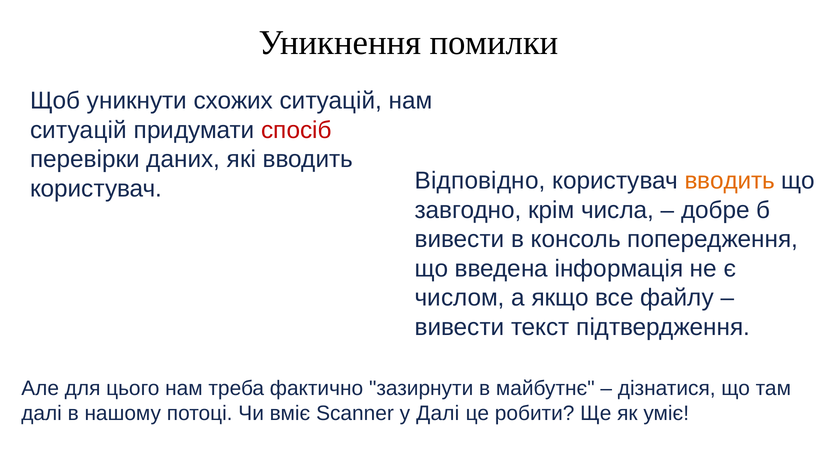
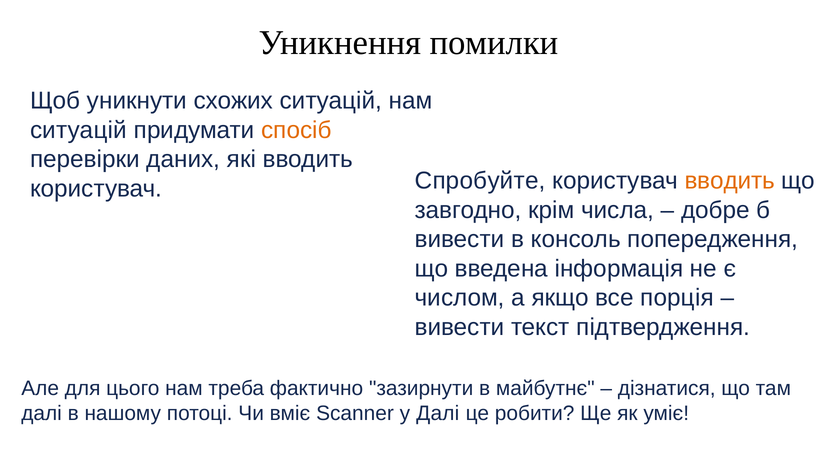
спосіб colour: red -> orange (296, 130)
Відповідно: Відповідно -> Спробуйте (480, 181)
файлу: файлу -> порція (677, 298)
